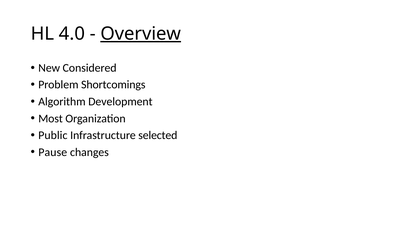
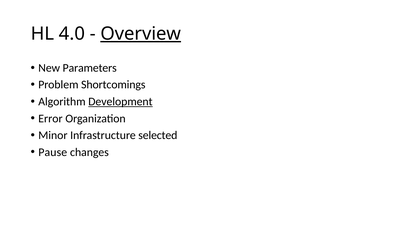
Considered: Considered -> Parameters (90, 68)
Development underline: none -> present (120, 102)
Most: Most -> Error (50, 119)
Public: Public -> Minor (53, 136)
